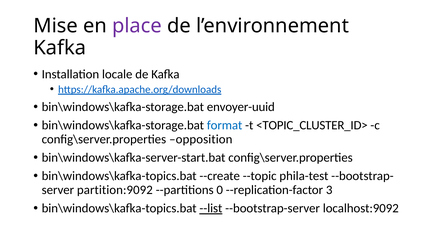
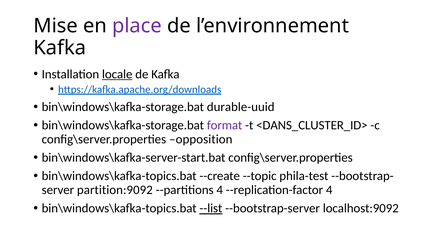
locale underline: none -> present (117, 74)
envoyer-uuid: envoyer-uuid -> durable-uuid (241, 107)
format colour: blue -> purple (225, 125)
<TOPIC_CLUSTER_ID>: <TOPIC_CLUSTER_ID> -> <DANS_CLUSTER_ID> (312, 125)
--partitions 0: 0 -> 4 (220, 190)
--replication-factor 3: 3 -> 4 (329, 190)
